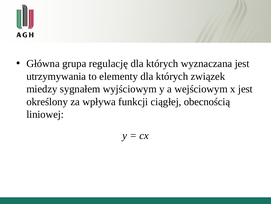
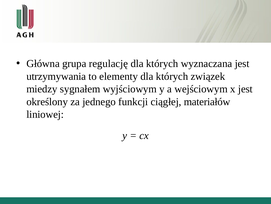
wpływa: wpływa -> jednego (99, 101)
obecnością: obecnością -> materiałów (207, 101)
